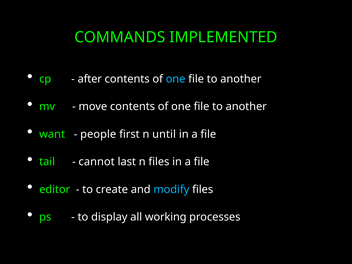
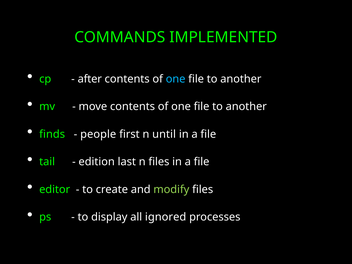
want: want -> finds (52, 134)
cannot: cannot -> edition (97, 162)
modify colour: light blue -> light green (171, 189)
working: working -> ignored (166, 217)
